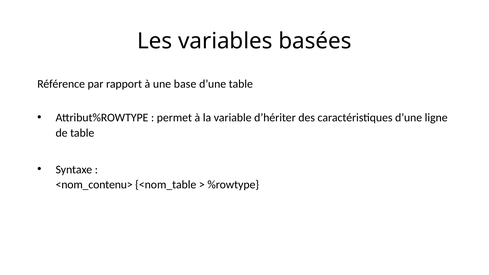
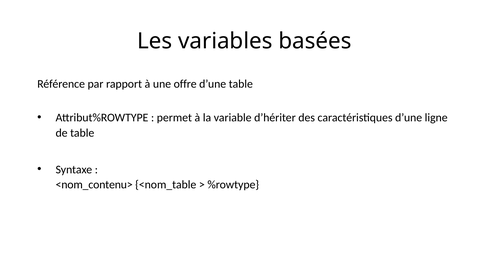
base: base -> offre (185, 84)
